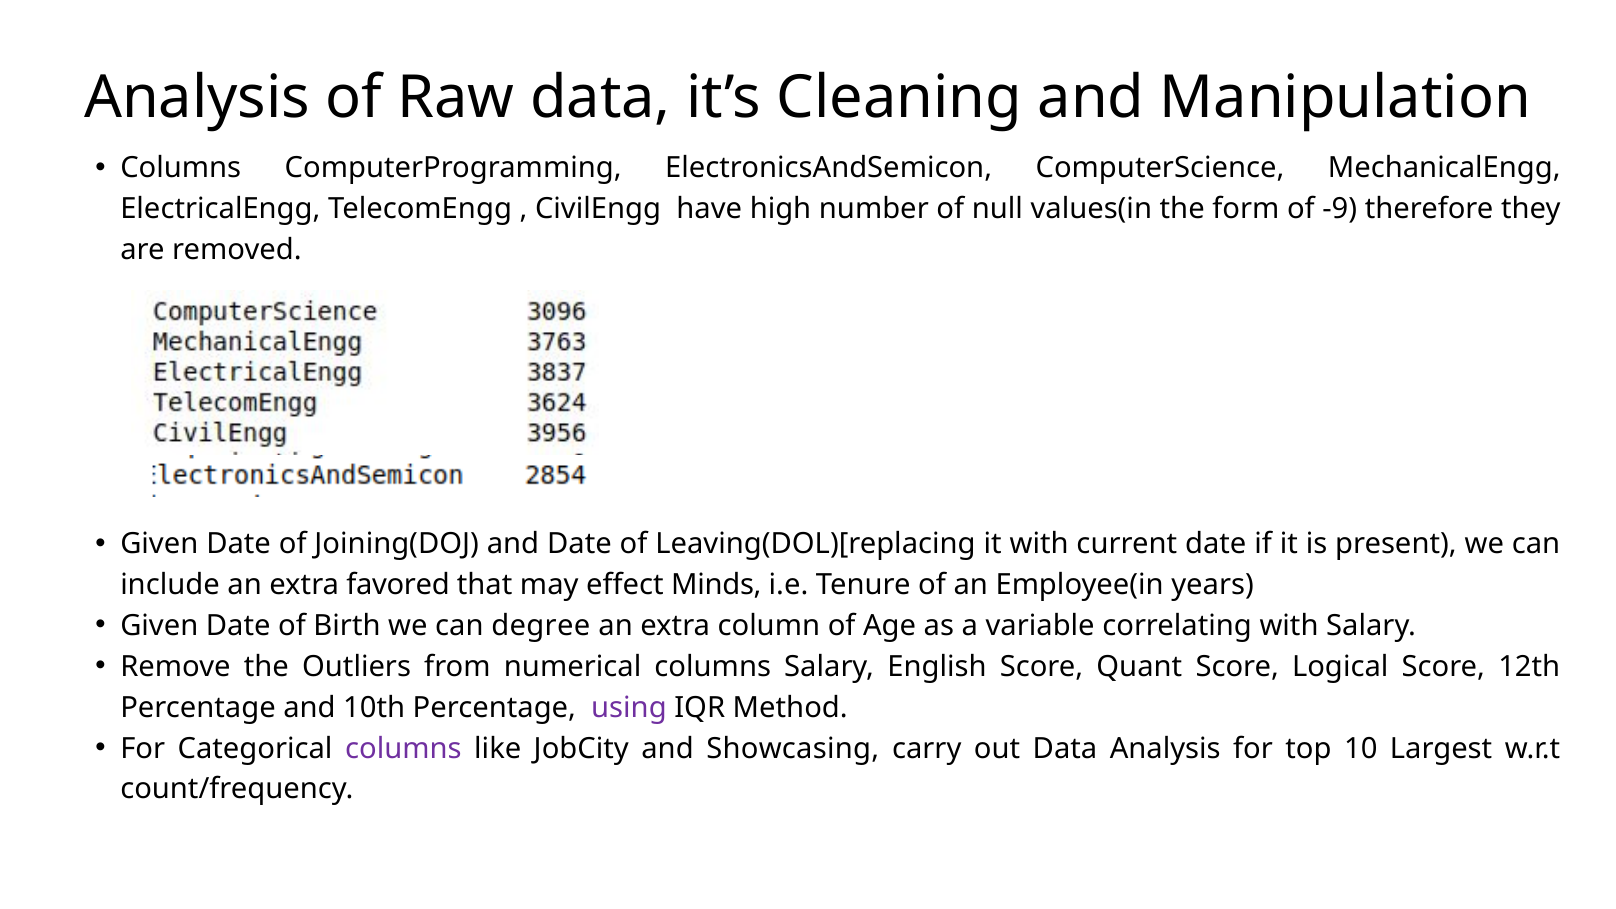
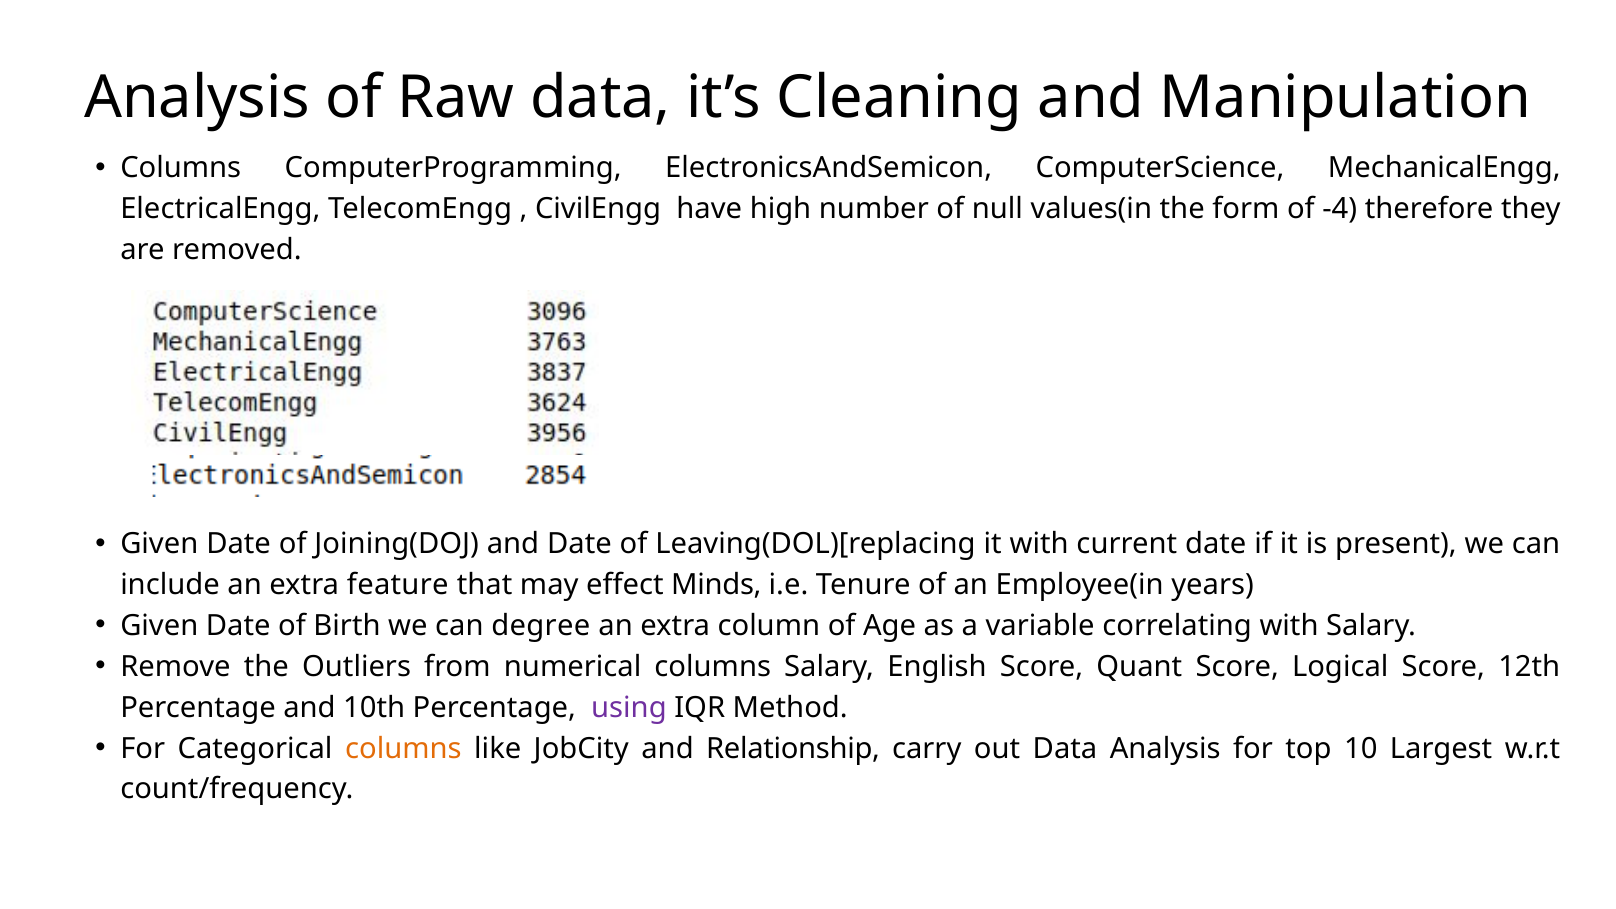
-9: -9 -> -4 (1340, 209)
favored: favored -> feature (398, 585)
columns colour: purple -> orange (403, 748)
Showcasing: Showcasing -> Relationship (793, 748)
